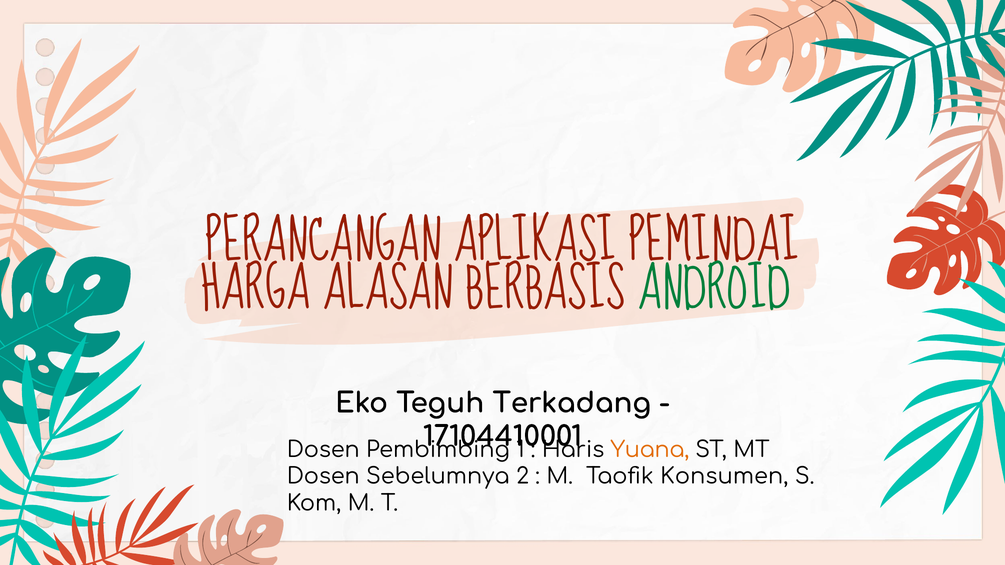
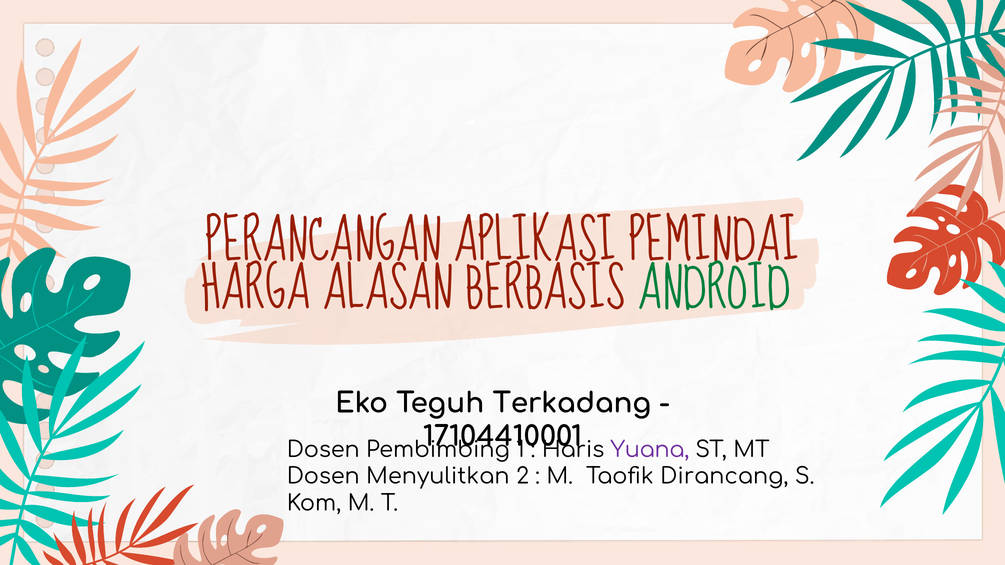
Yuana colour: orange -> purple (650, 450)
Sebelumnya: Sebelumnya -> Menyulitkan (438, 477)
Konsumen: Konsumen -> Dirancang (724, 477)
